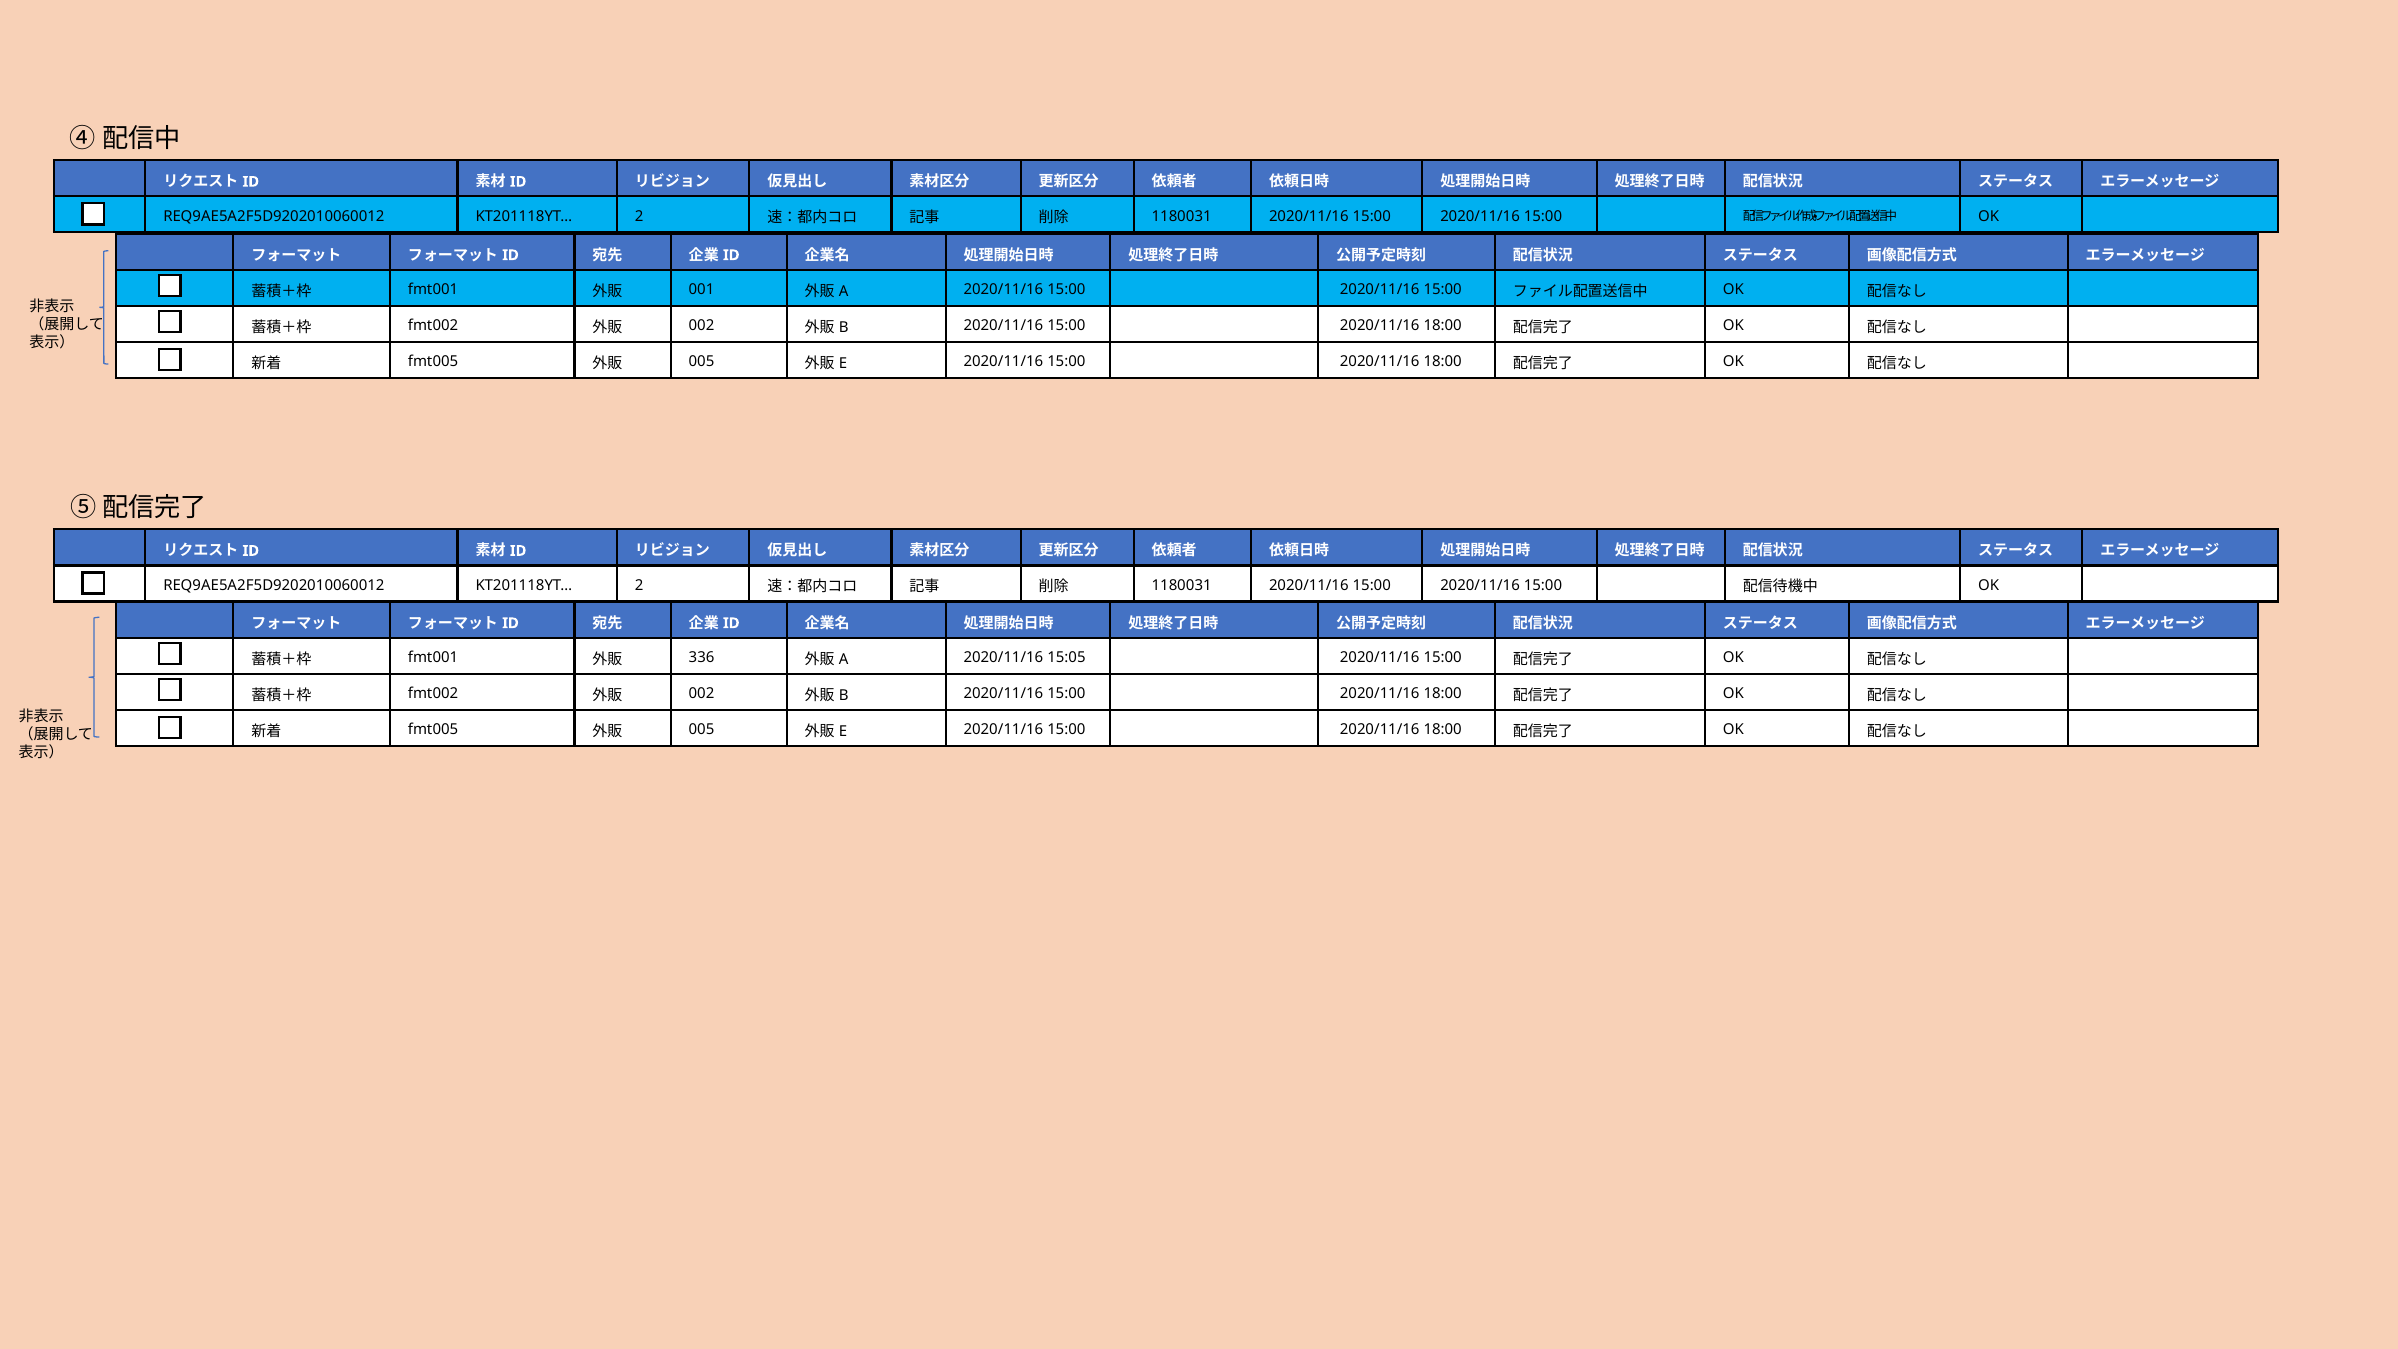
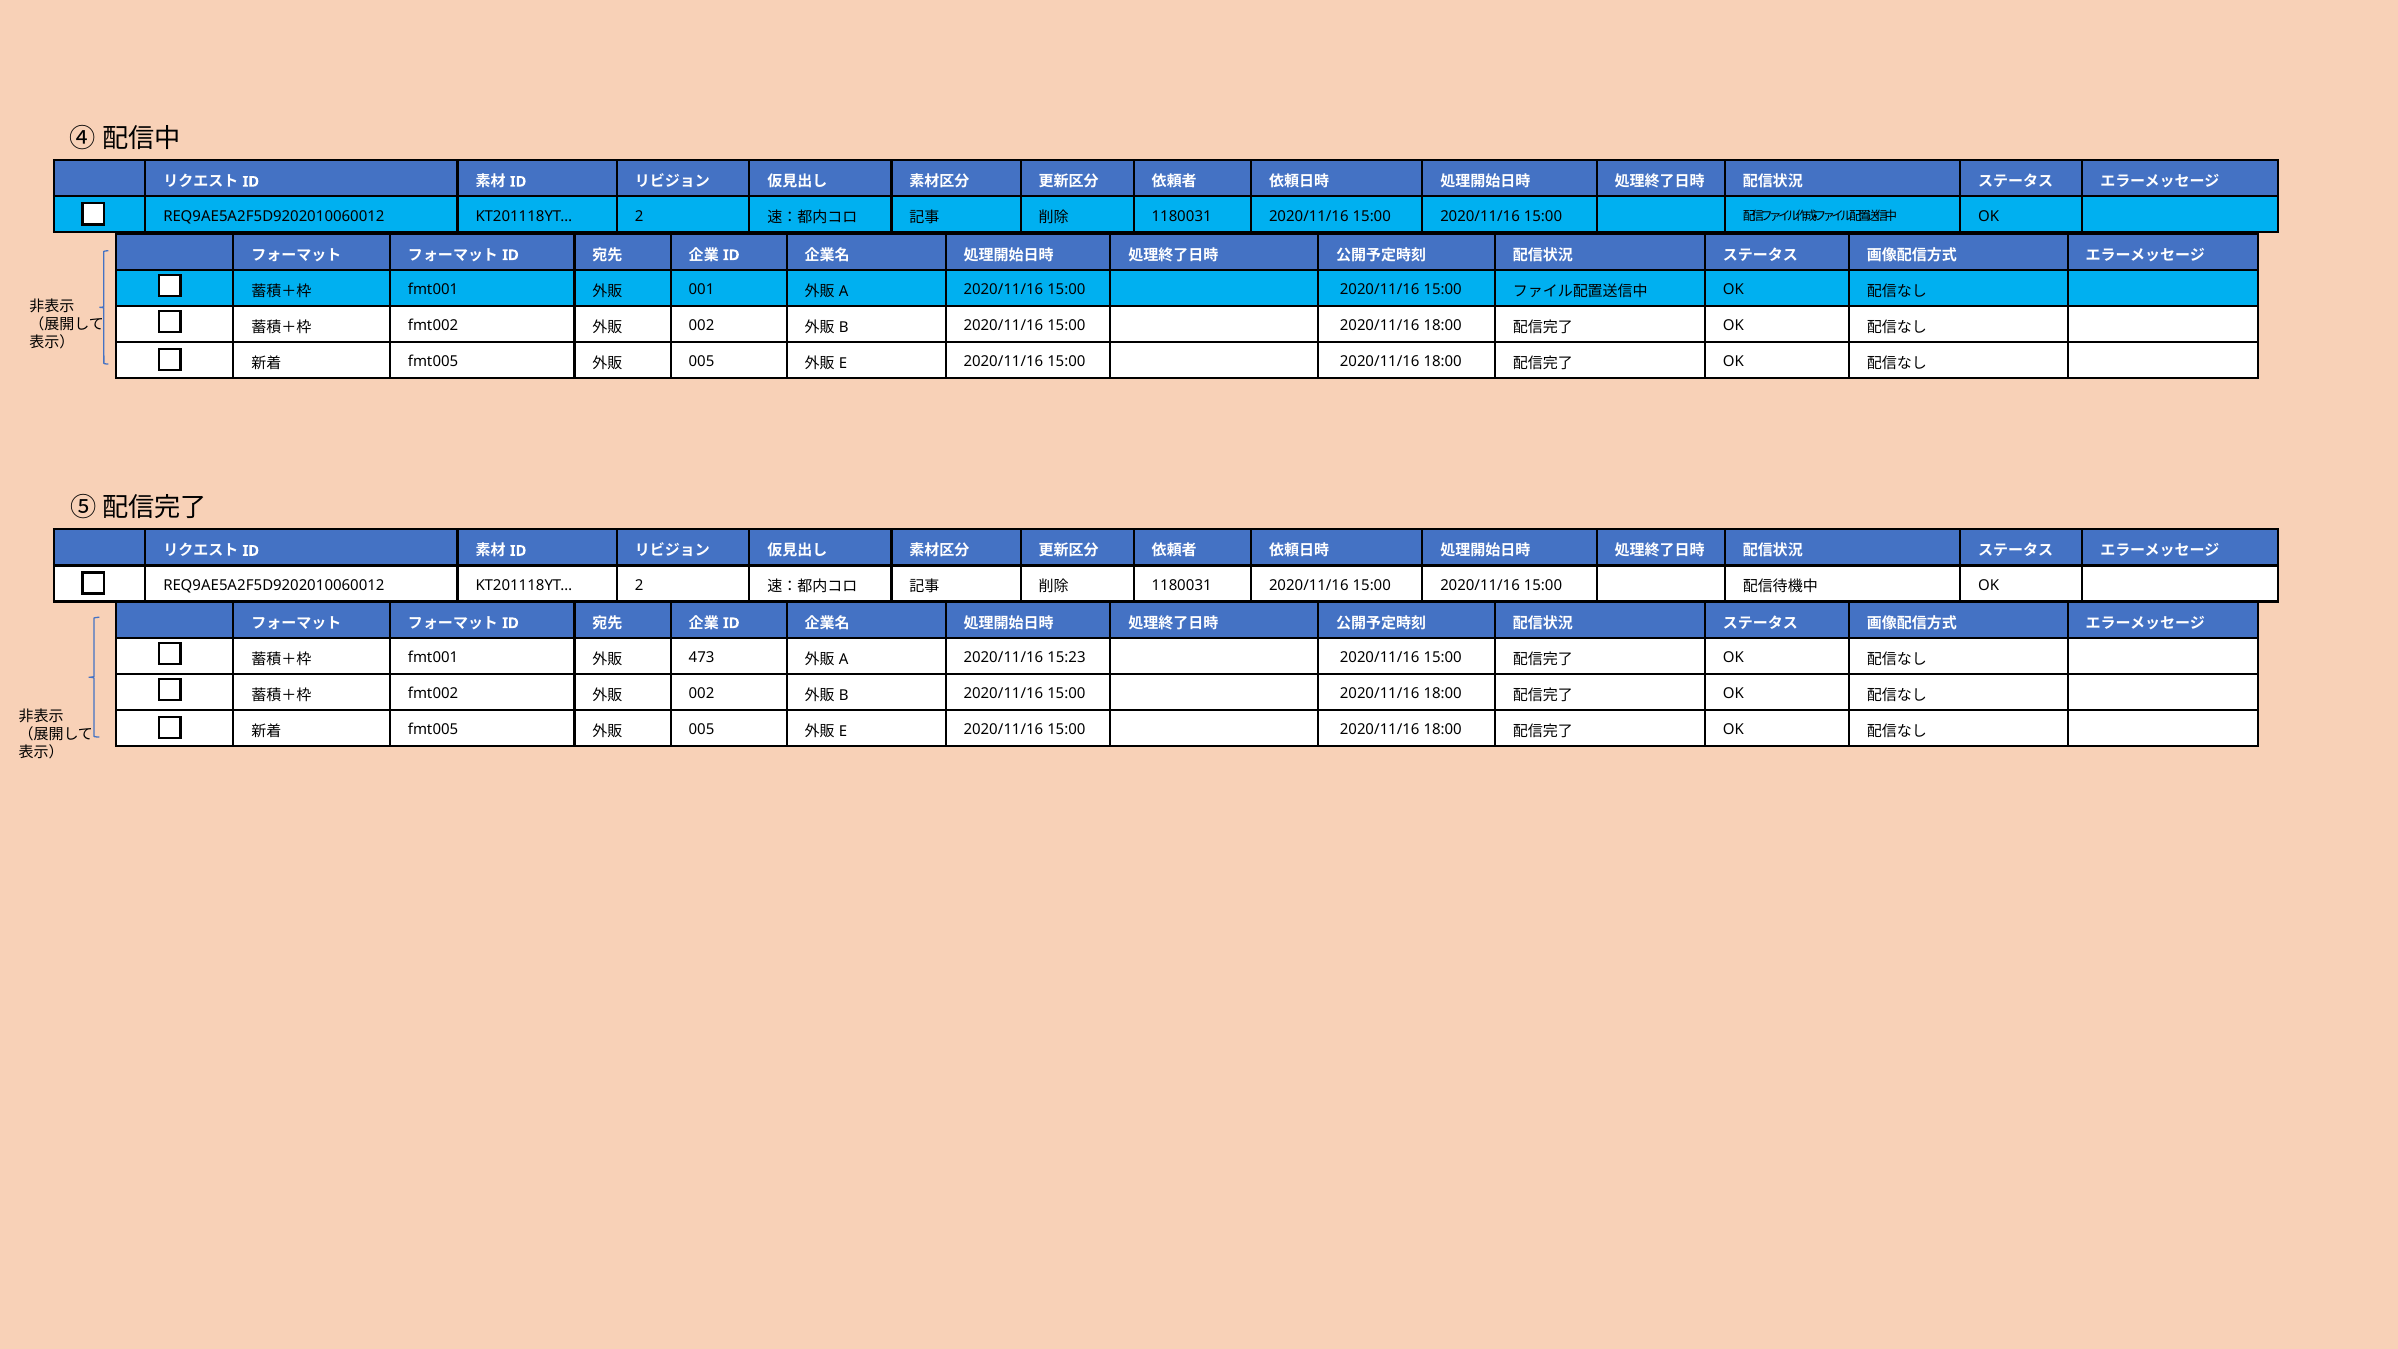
336: 336 -> 473 (702, 658)
15:05: 15:05 -> 15:23 (1066, 658)
